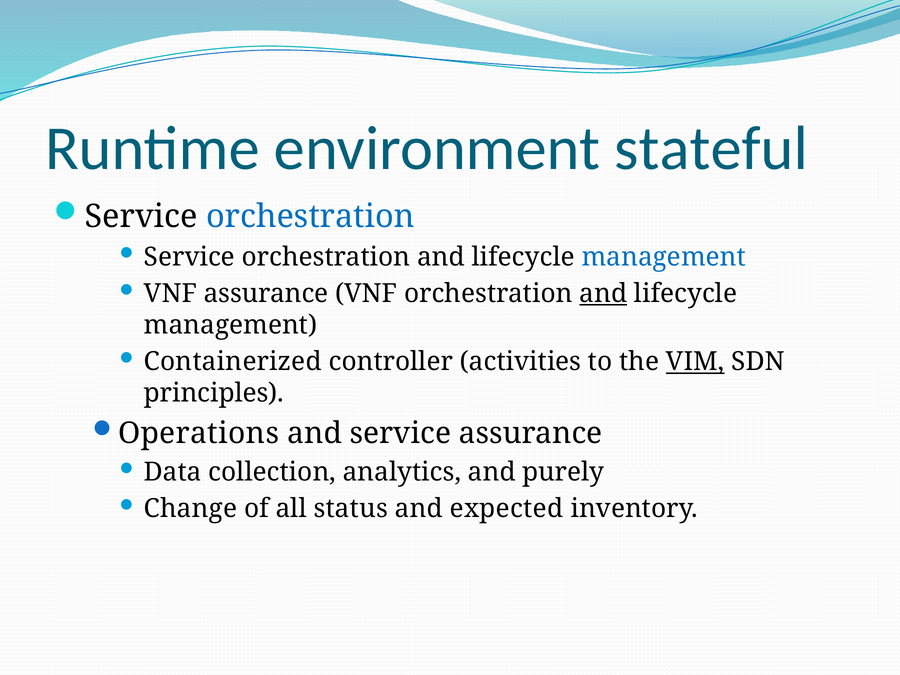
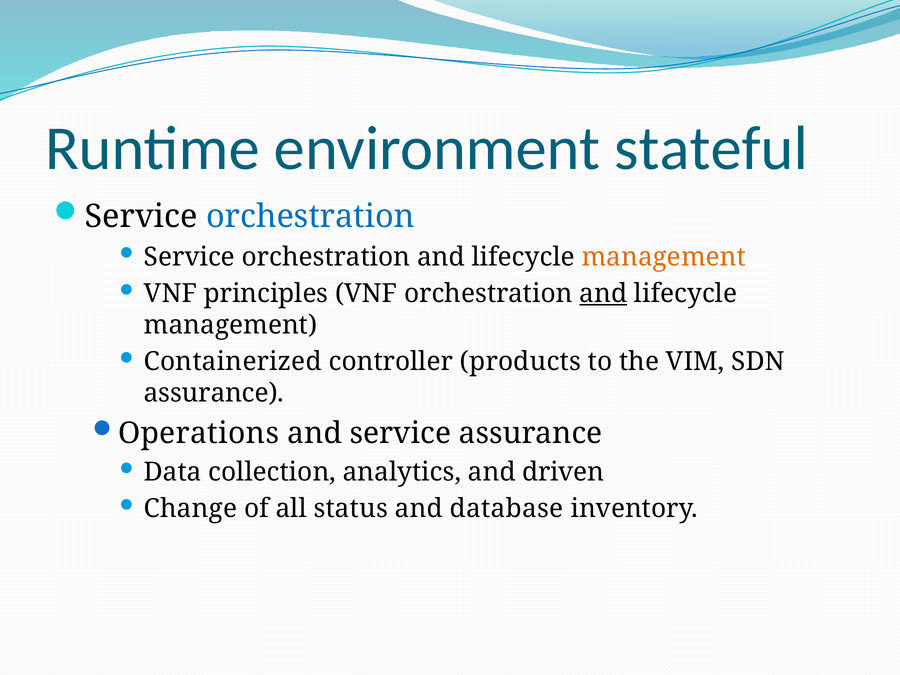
management colour: blue -> orange (664, 257)
VNF assurance: assurance -> principles (266, 294)
activities: activities -> products (520, 362)
VIM underline: present -> none (695, 362)
principles: principles -> assurance (214, 393)
purely: purely -> driven (563, 472)
expected: expected -> database (506, 509)
